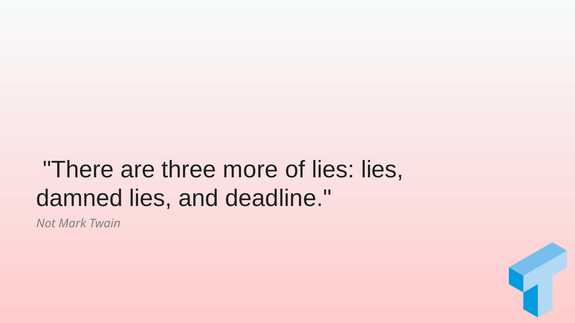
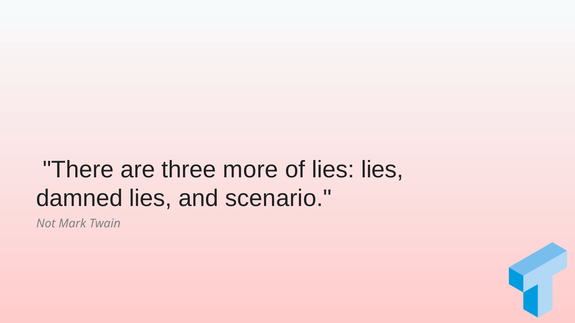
deadline: deadline -> scenario (278, 199)
